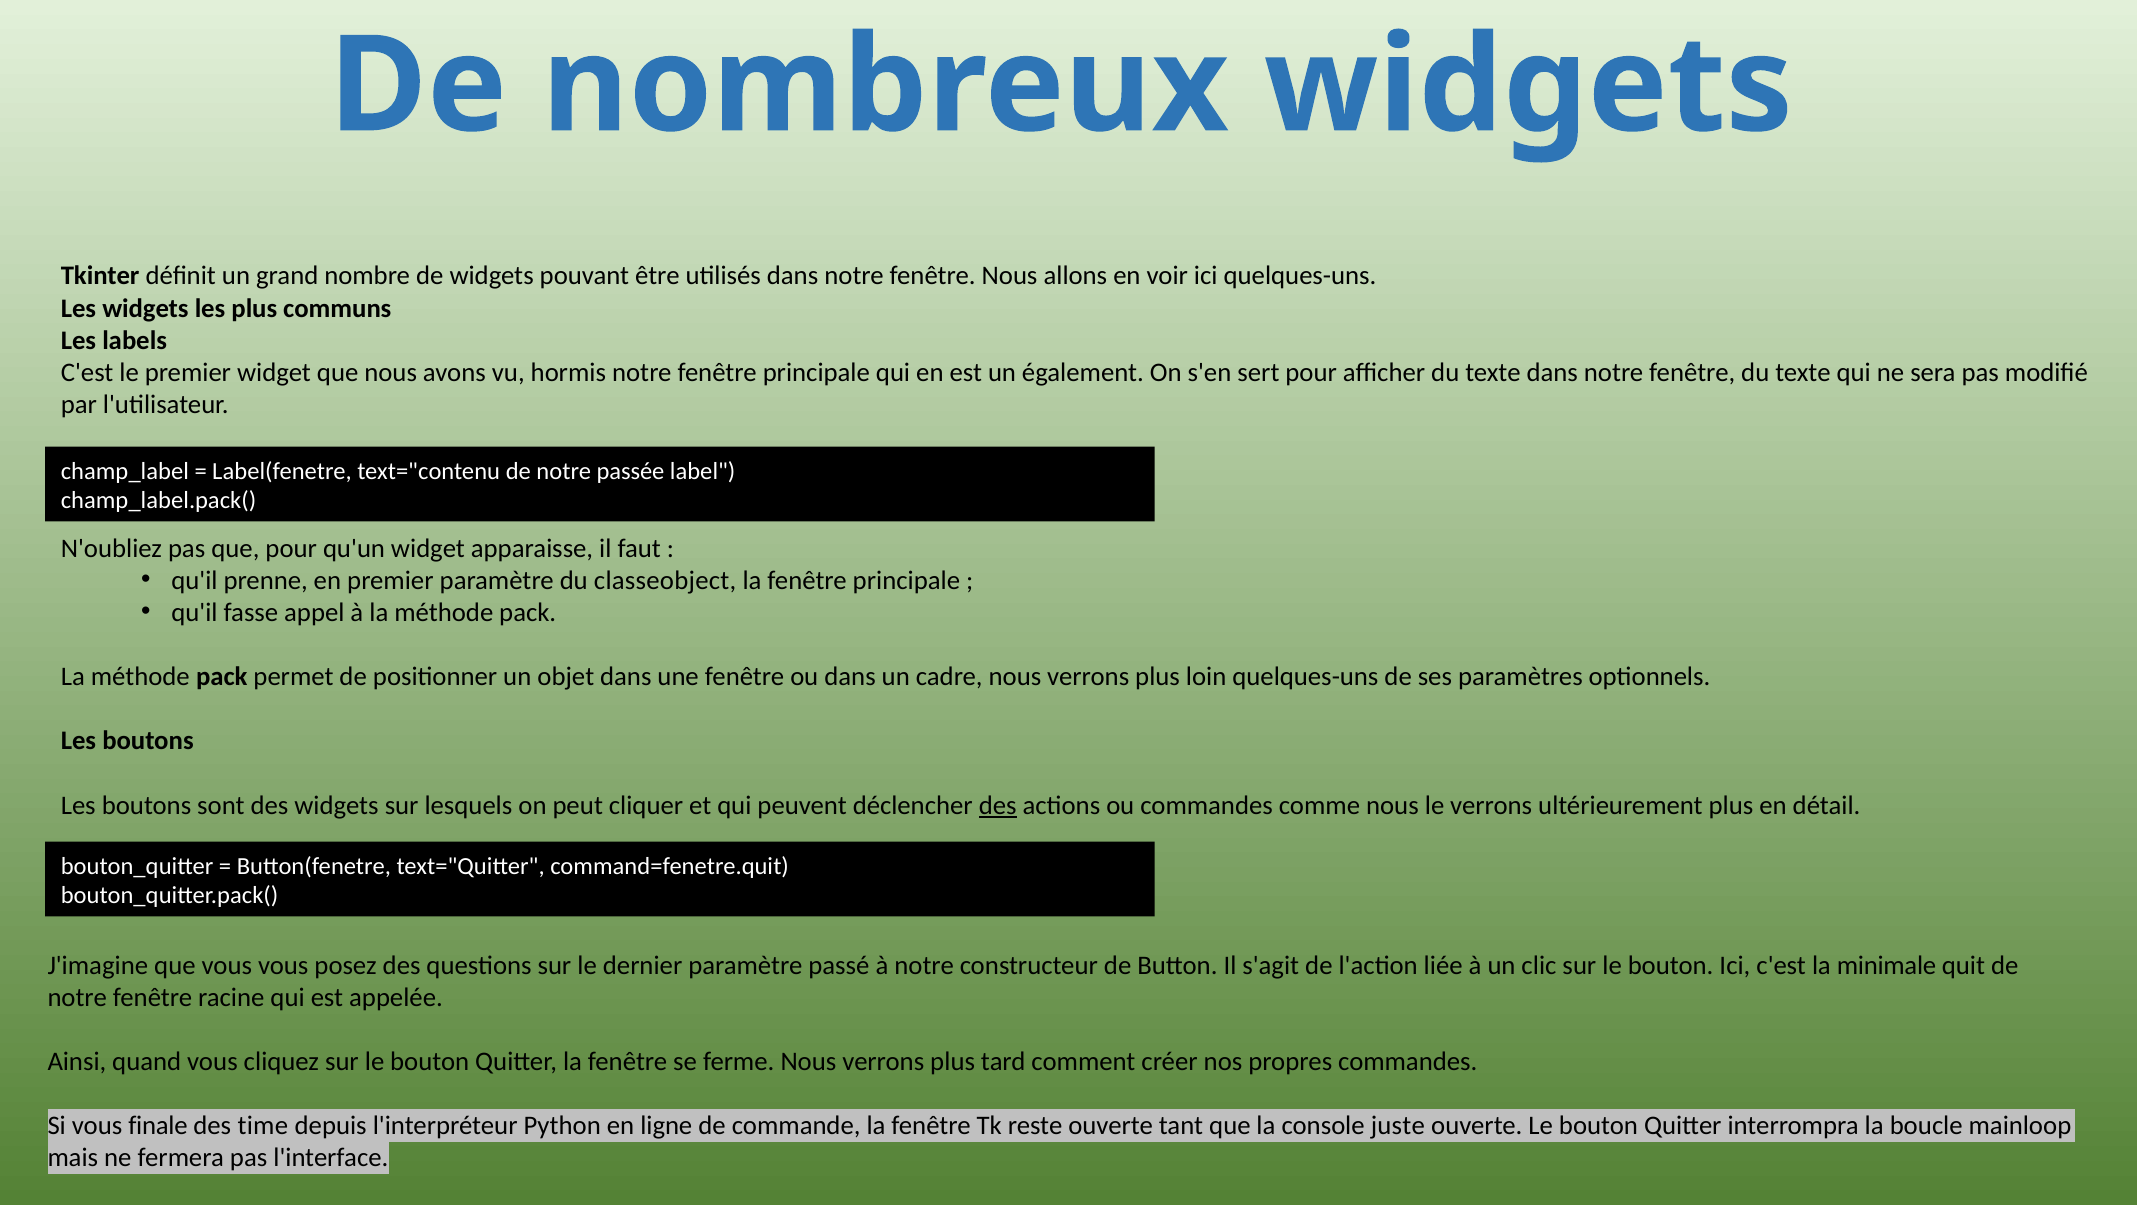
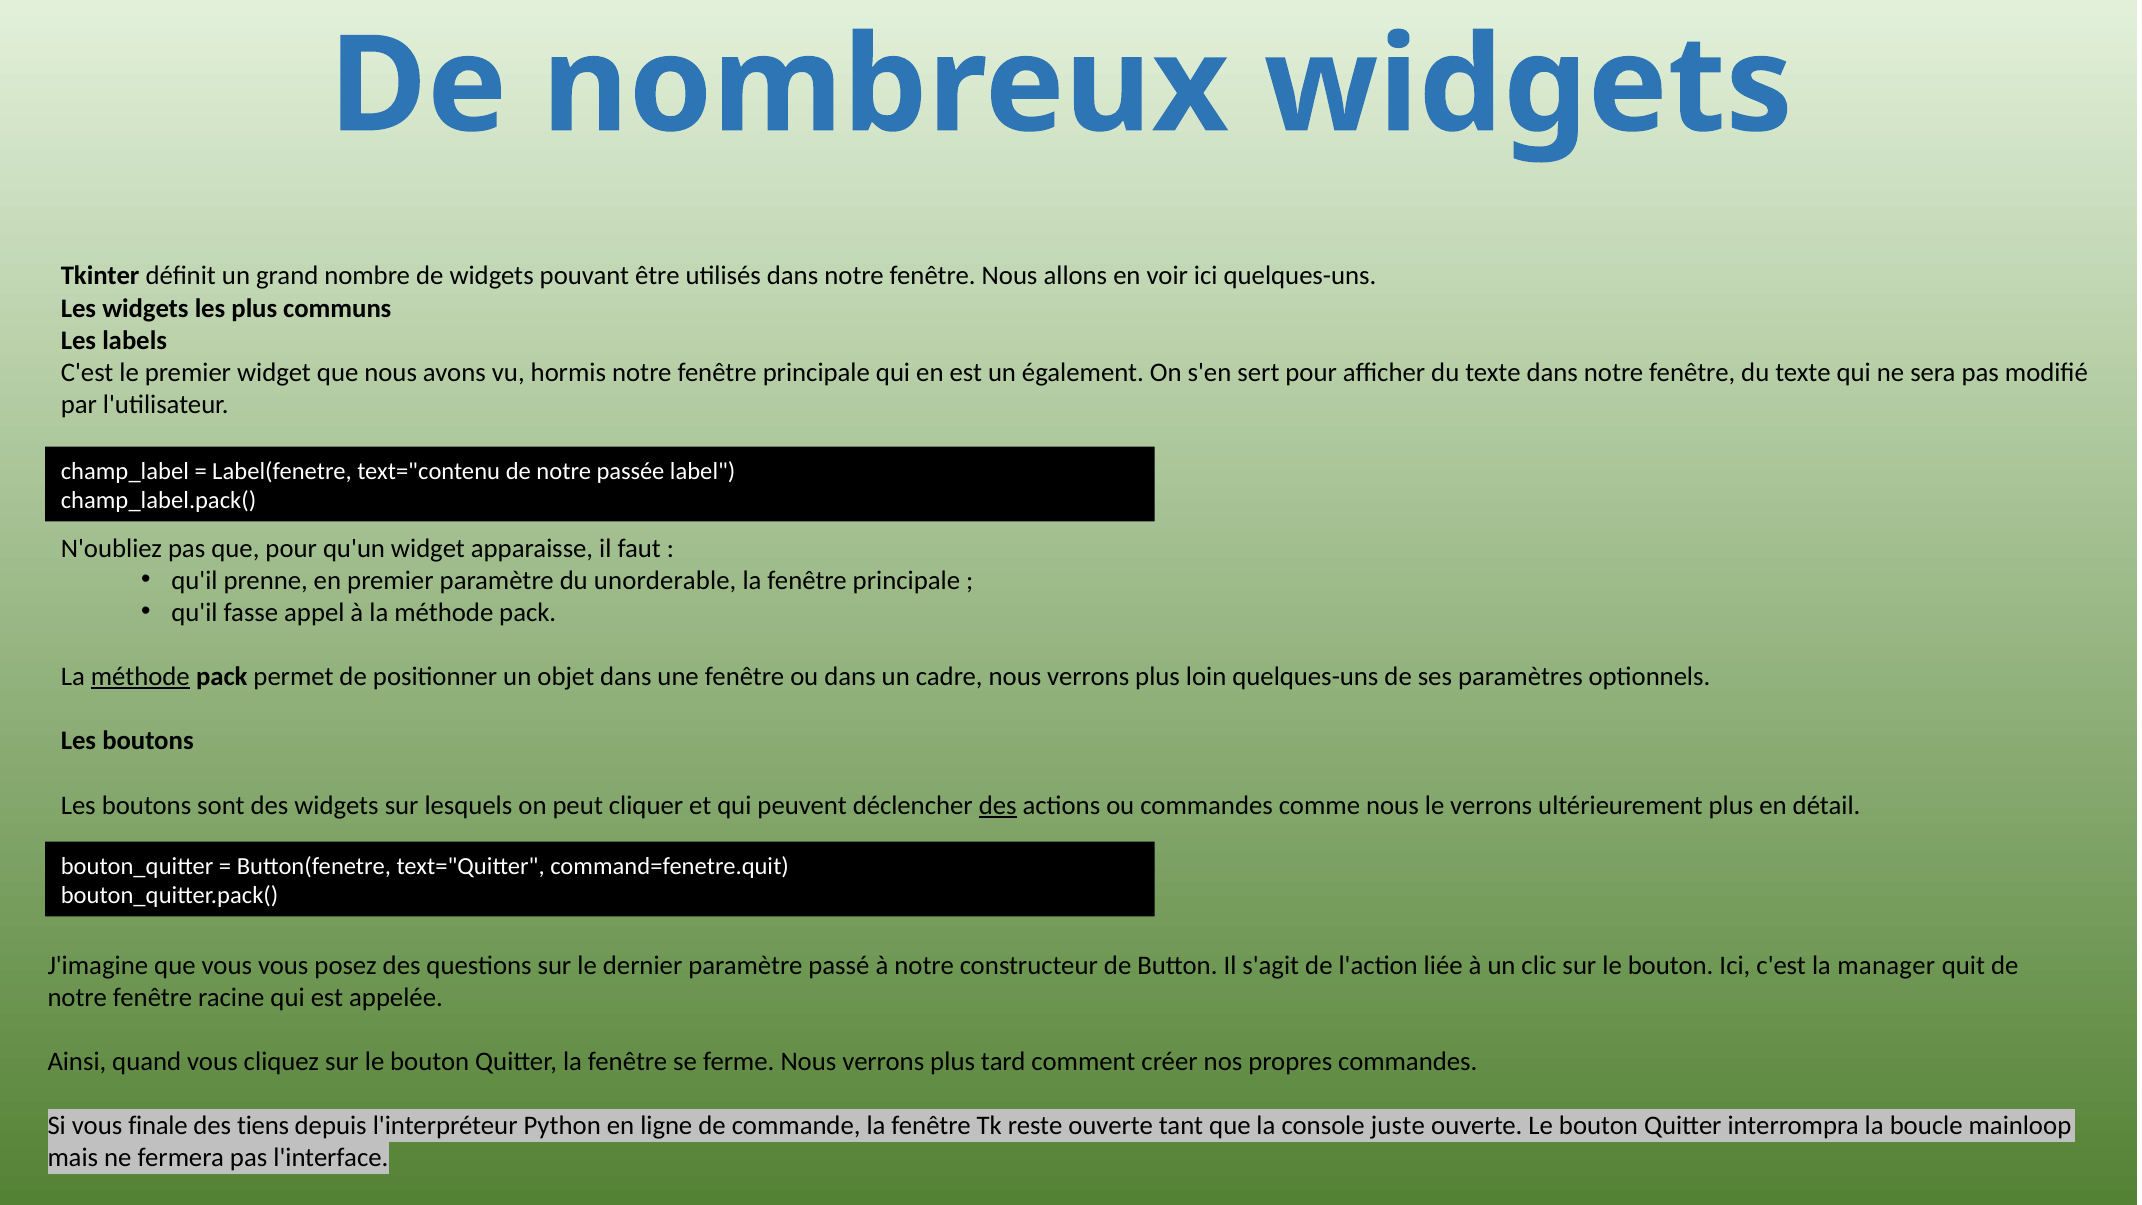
classeobject: classeobject -> unorderable (665, 580)
méthode underline: none -> present (140, 677)
minimale: minimale -> manager (1886, 965)
time: time -> tiens (263, 1126)
